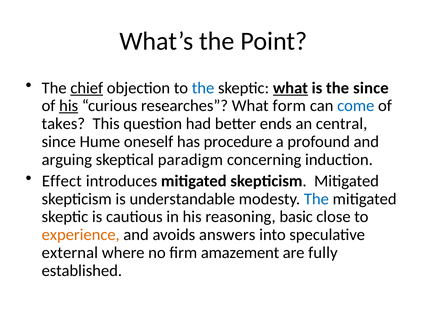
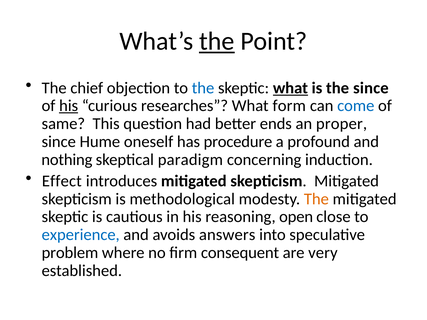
the underline: none -> present (217, 41)
chief underline: present -> none (87, 88)
takes: takes -> same (63, 124)
central: central -> proper (342, 124)
arguing: arguing -> nothing (67, 160)
understandable: understandable -> methodological (182, 199)
The colour: blue -> orange (316, 199)
basic: basic -> open (296, 217)
experience colour: orange -> blue (81, 235)
external: external -> problem (70, 253)
amazement: amazement -> consequent (240, 253)
fully: fully -> very (323, 253)
